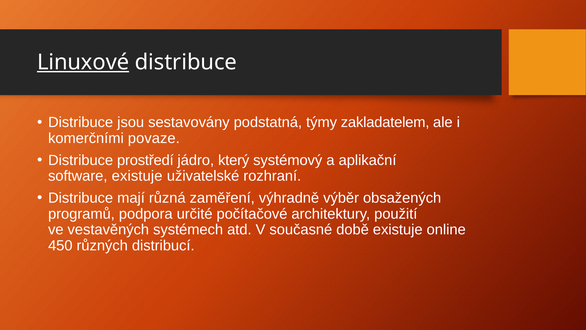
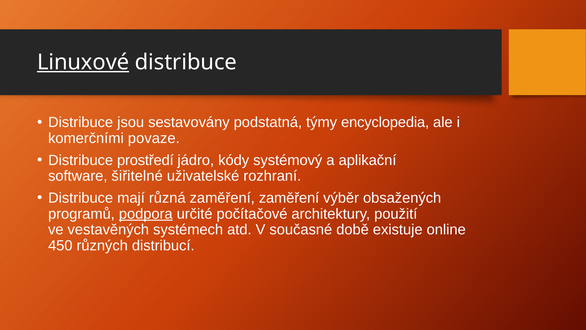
zakladatelem: zakladatelem -> encyclopedia (385, 122)
který: který -> kódy (234, 160)
software existuje: existuje -> šiřitelné (137, 176)
zaměření výhradně: výhradně -> zaměření (289, 198)
podpora underline: none -> present (146, 214)
